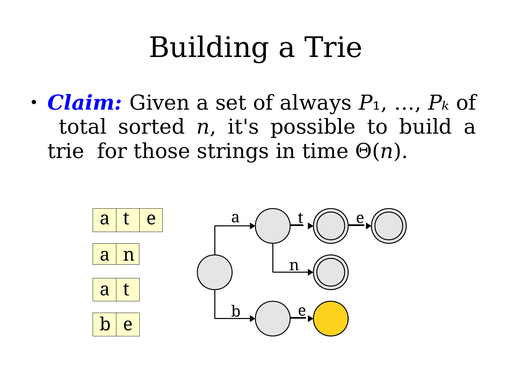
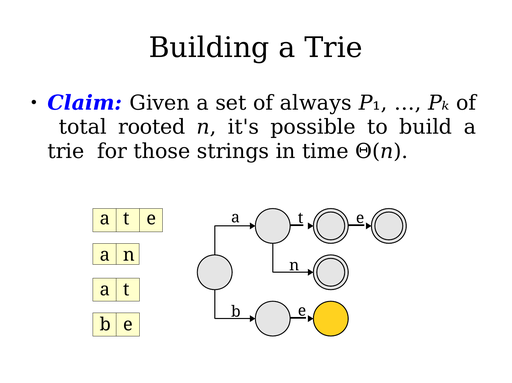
sorted: sorted -> rooted (152, 127)
